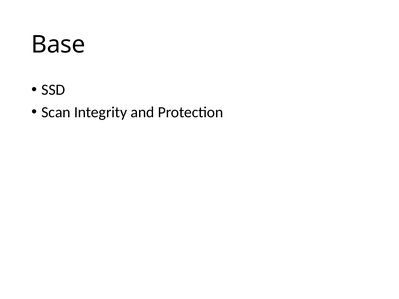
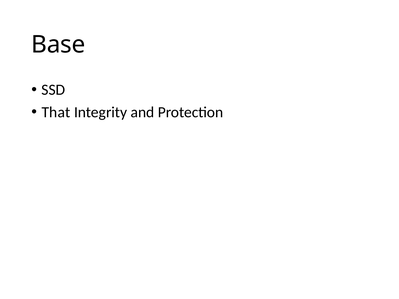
Scan: Scan -> That (56, 112)
